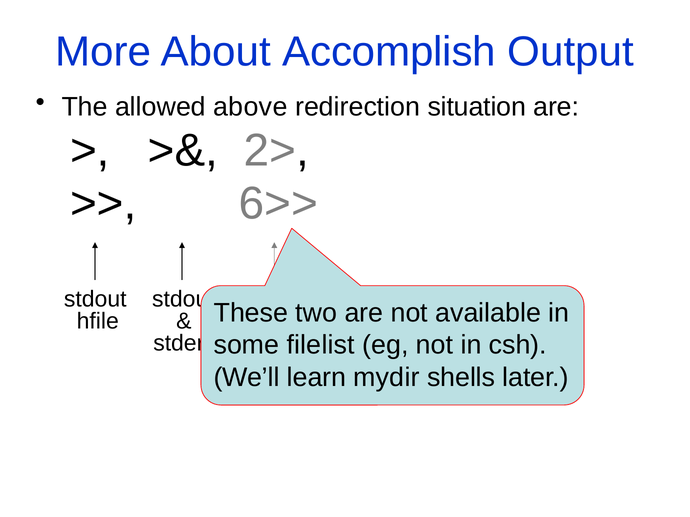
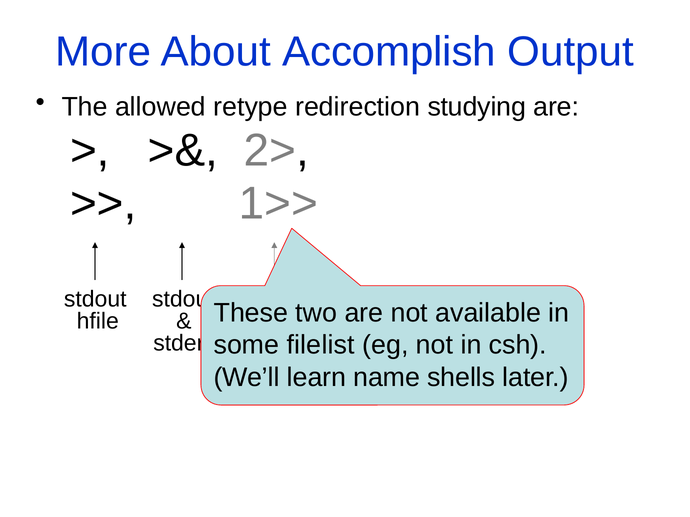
above: above -> retype (251, 107)
situation: situation -> studying (477, 107)
6>>: 6>> -> 1>> (278, 204)
mydir: mydir -> name (387, 378)
